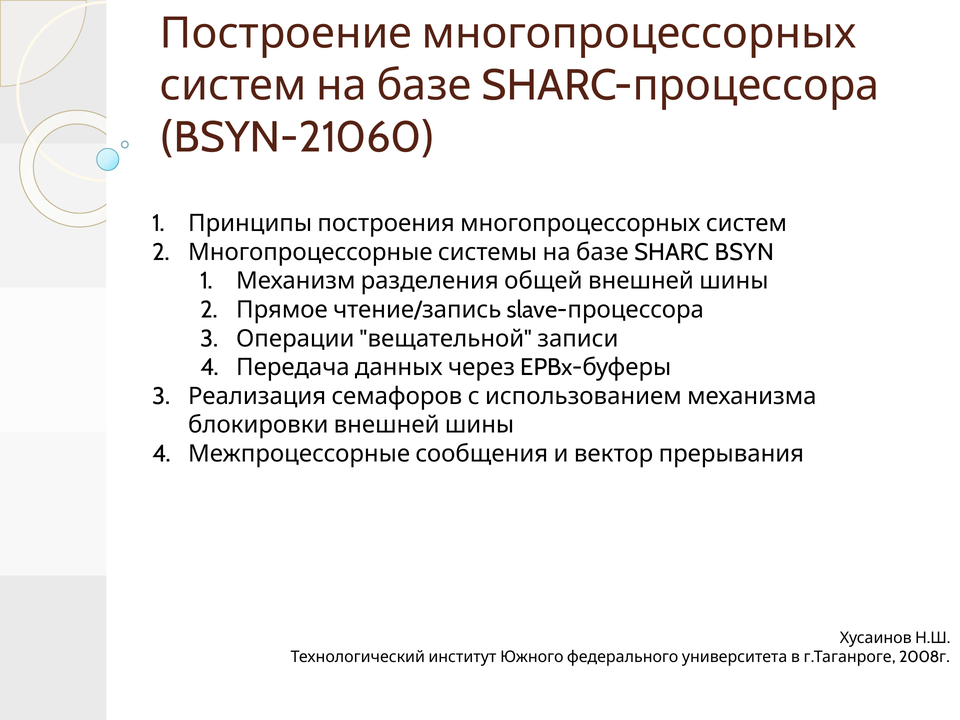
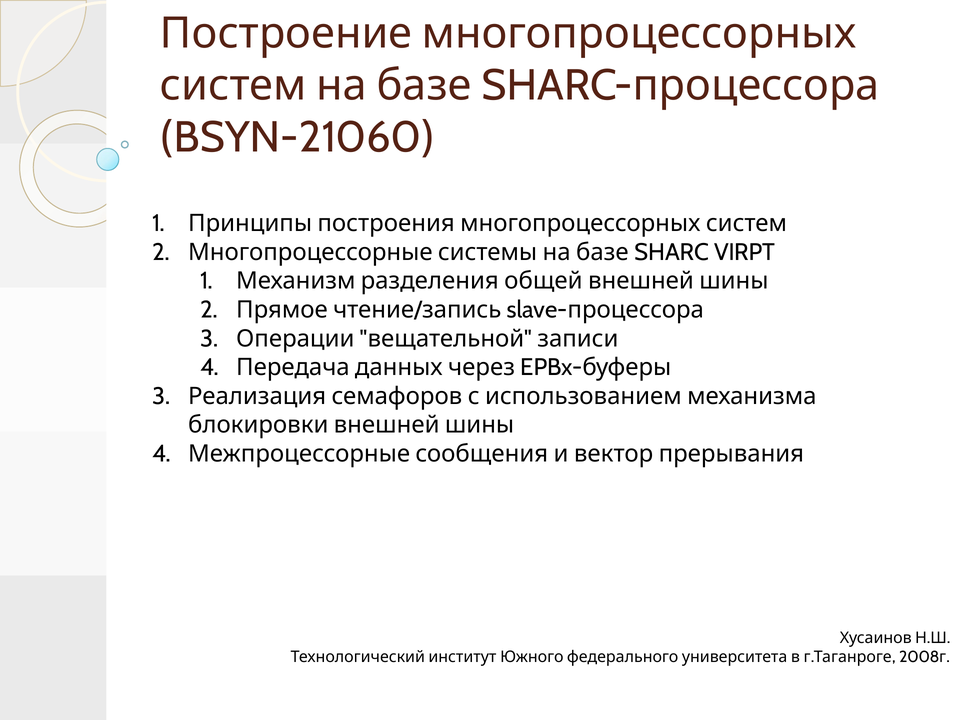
BSYN: BSYN -> VIRPT (745, 252)
